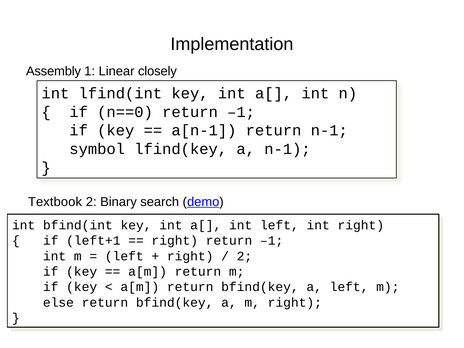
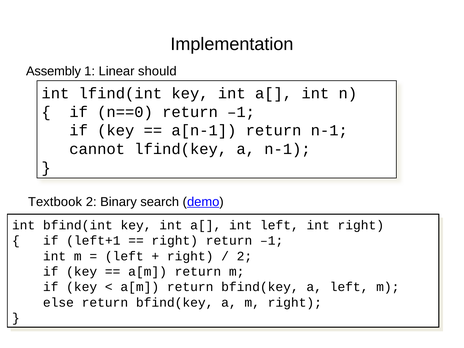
closely: closely -> should (157, 71)
symbol: symbol -> cannot (97, 149)
